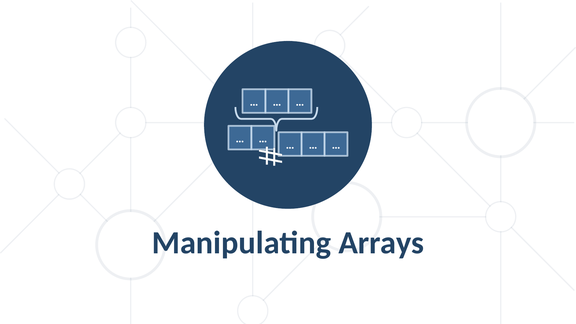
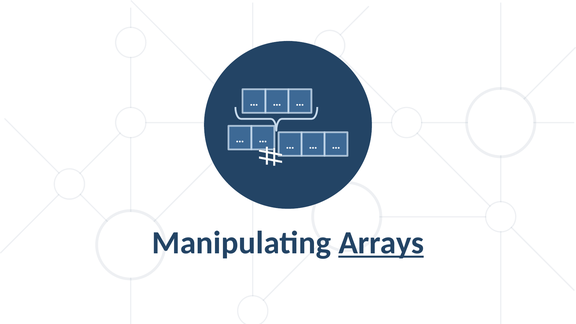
Arrays underline: none -> present (381, 243)
